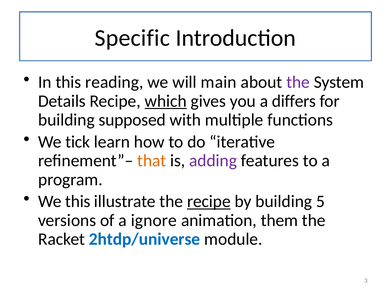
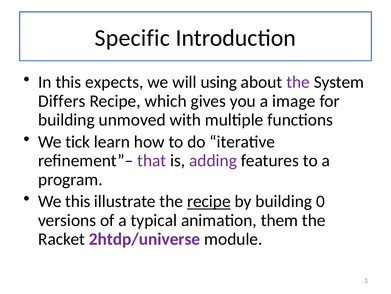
reading: reading -> expects (114, 82)
main: main -> using (219, 82)
Details: Details -> Differs (62, 101)
which underline: present -> none (166, 101)
differs: differs -> image (294, 101)
supposed: supposed -> unmoved (132, 120)
that colour: orange -> purple (152, 160)
5: 5 -> 0 (320, 201)
ignore: ignore -> typical (154, 220)
2htdp/universe colour: blue -> purple (145, 239)
